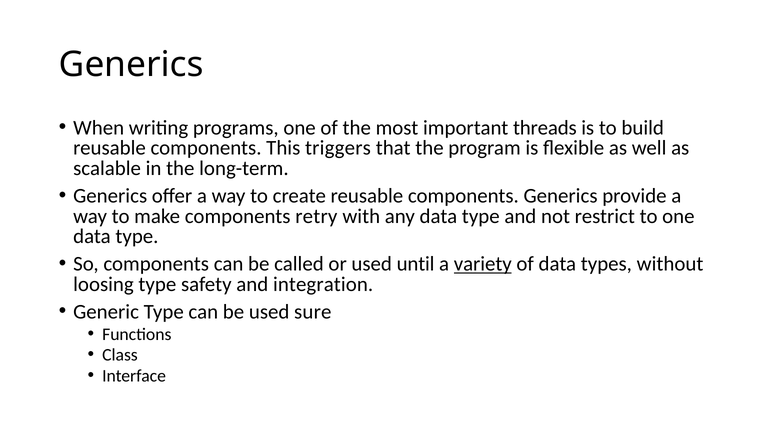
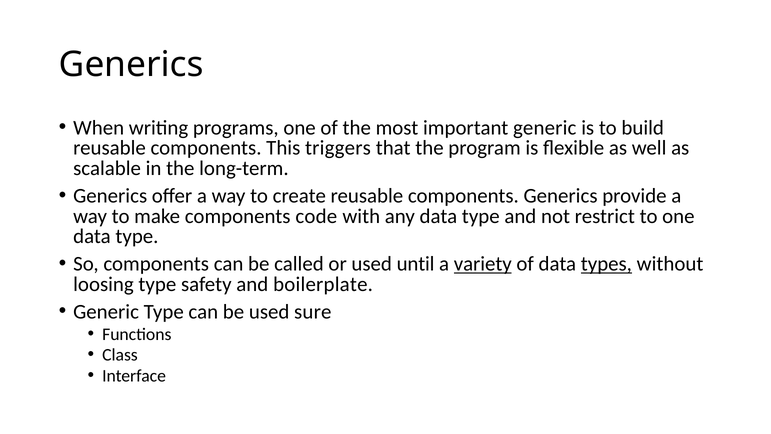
important threads: threads -> generic (545, 128)
retry: retry -> code (316, 216)
types underline: none -> present (606, 264)
integration: integration -> boilerplate (323, 284)
